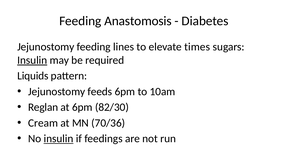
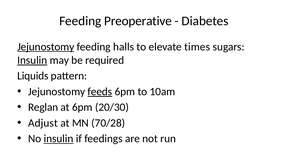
Anastomosis: Anastomosis -> Preoperative (138, 21)
Jejunostomy underline: none -> present (46, 47)
lines: lines -> halls (124, 47)
feeds underline: none -> present (100, 92)
82/30: 82/30 -> 20/30 (112, 107)
Cream: Cream -> Adjust (43, 123)
70/36: 70/36 -> 70/28 (108, 123)
